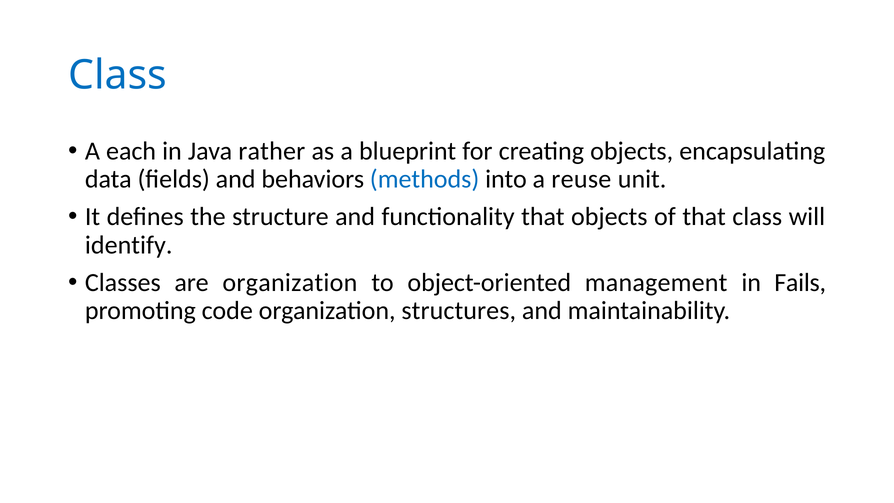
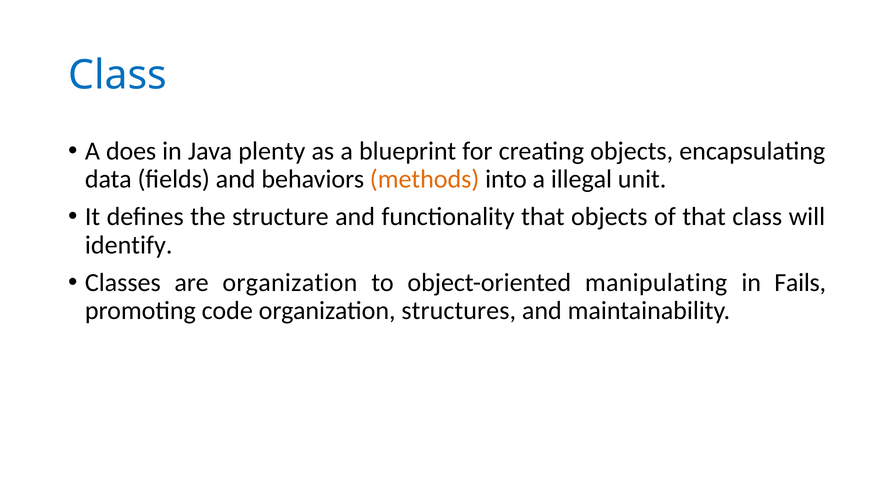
each: each -> does (131, 151)
rather: rather -> plenty (272, 151)
methods colour: blue -> orange (425, 179)
reuse: reuse -> illegal (582, 179)
management: management -> manipulating (656, 282)
